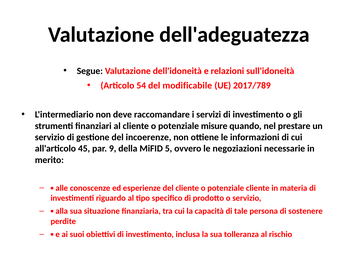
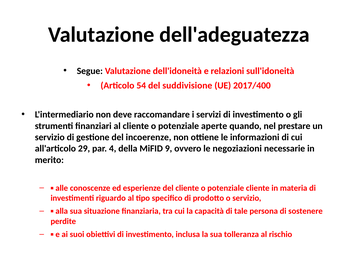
modificabile: modificabile -> suddivisione (187, 85)
2017/789: 2017/789 -> 2017/400 (252, 85)
misure: misure -> aperte (214, 126)
45: 45 -> 29 (84, 148)
9: 9 -> 4 (113, 148)
5: 5 -> 9 (169, 148)
